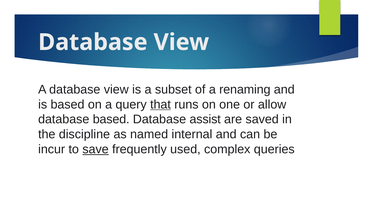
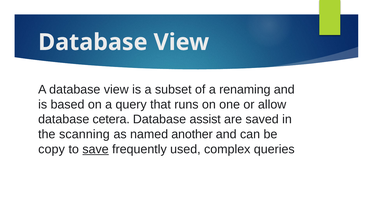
that underline: present -> none (160, 104)
database based: based -> cetera (111, 119)
discipline: discipline -> scanning (84, 134)
internal: internal -> another (192, 134)
incur: incur -> copy (52, 149)
